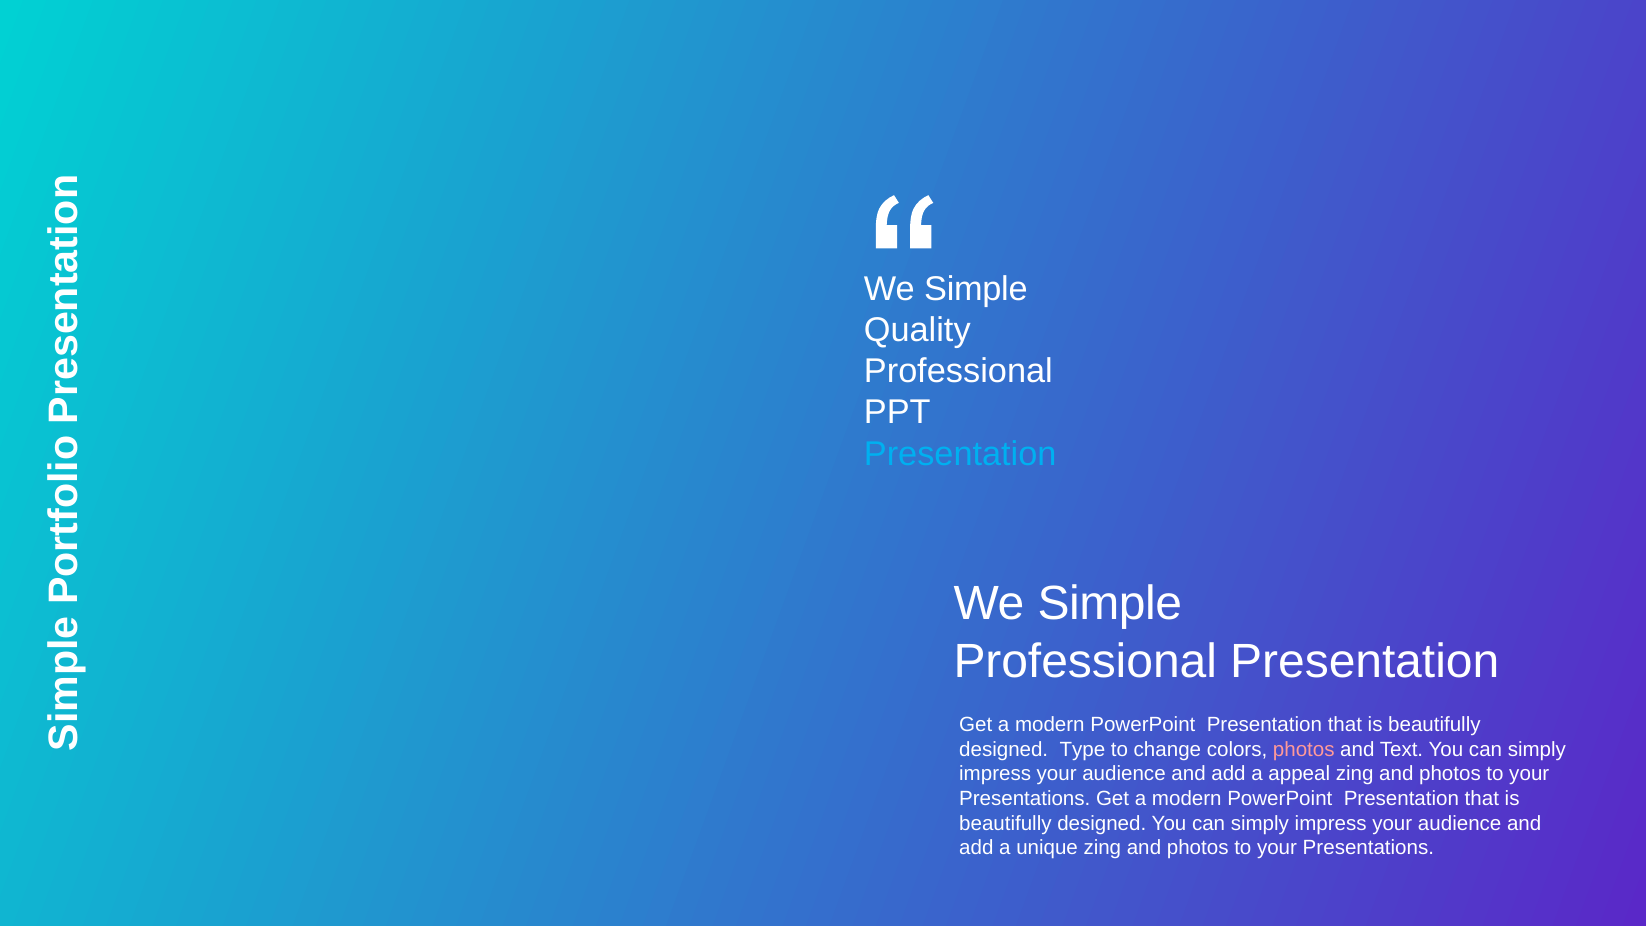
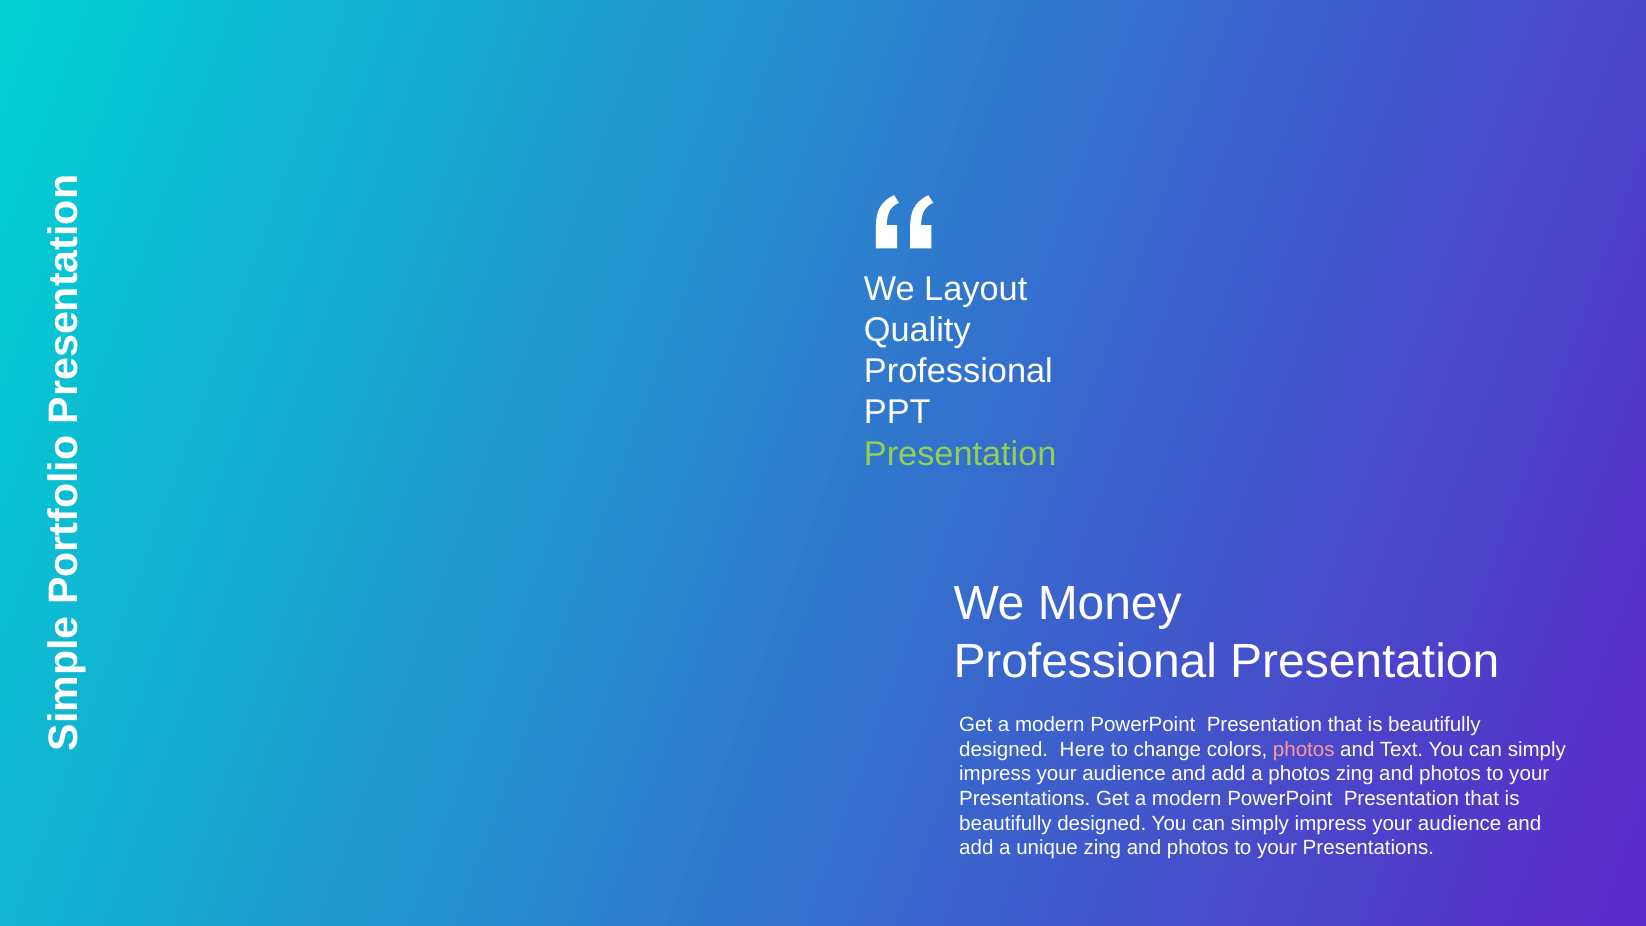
Simple: Simple -> Layout (976, 289)
Presentation colour: light blue -> light green (960, 454)
Simple: Simple -> Money (1110, 604)
Type: Type -> Here (1082, 749)
a appeal: appeal -> photos (1299, 774)
